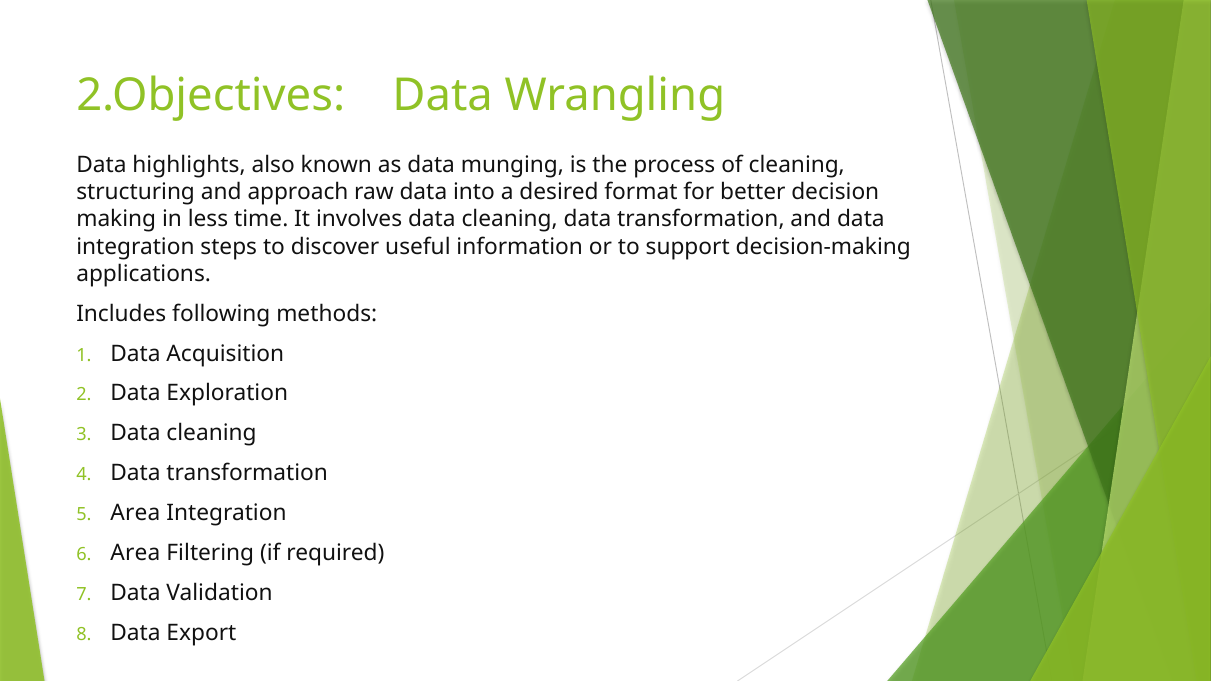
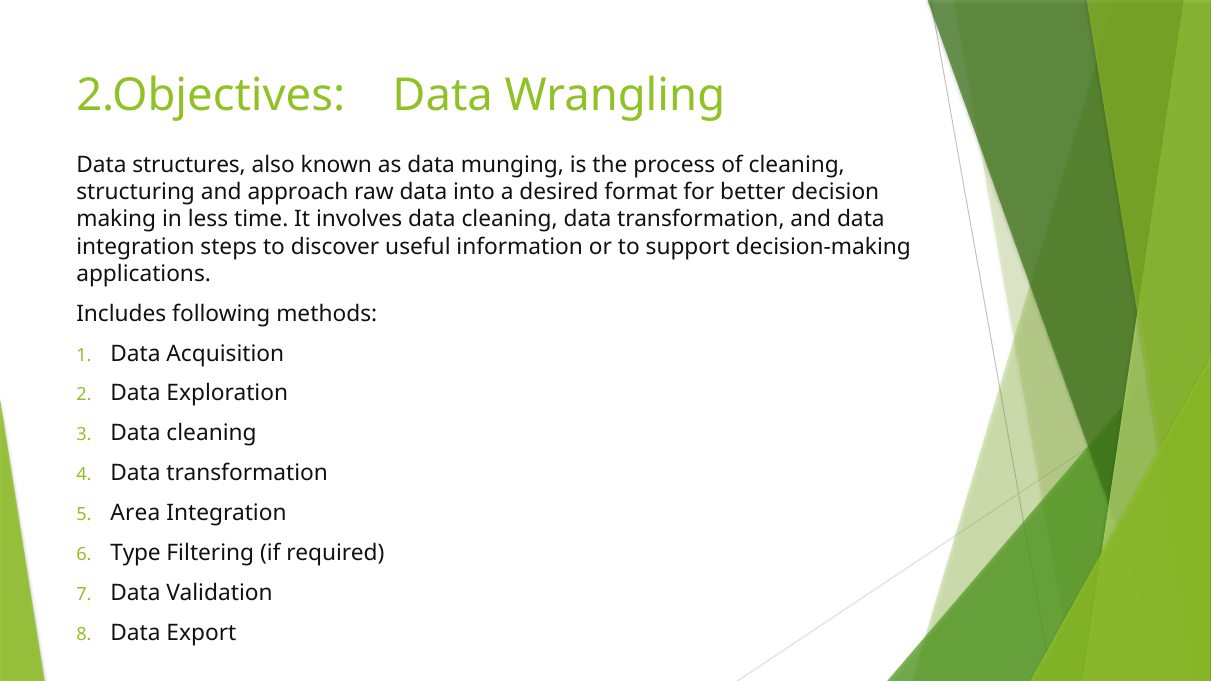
highlights: highlights -> structures (189, 165)
Area: Area -> Type (136, 553)
